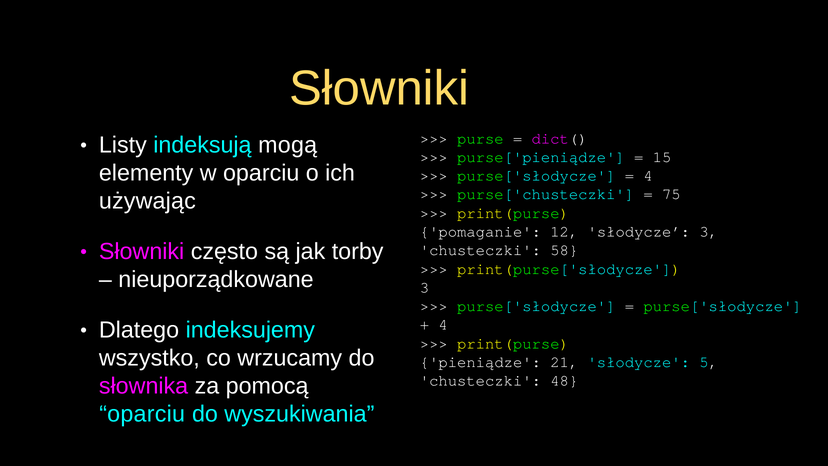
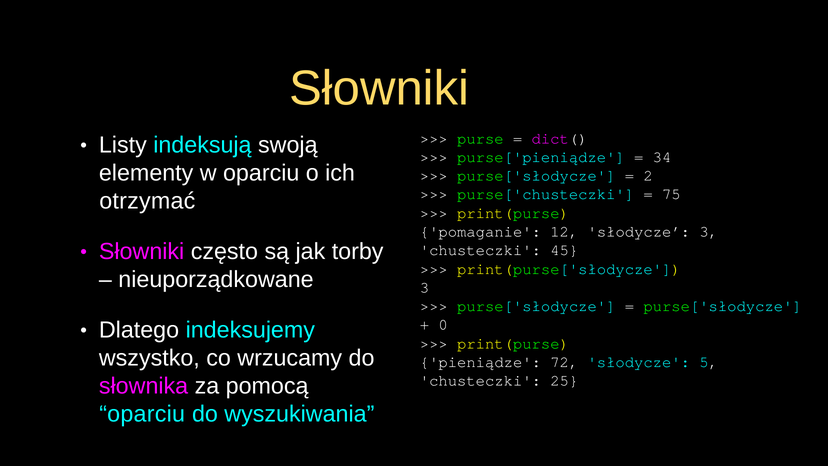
mogą: mogą -> swoją (288, 145)
15: 15 -> 34 (662, 157)
4: 4 -> 2 (648, 176)
używając: używając -> otrzymać (147, 201)
58: 58 -> 45 (564, 250)
4: 4 -> 0 (443, 325)
21: 21 -> 72 (564, 362)
48: 48 -> 25 (564, 381)
